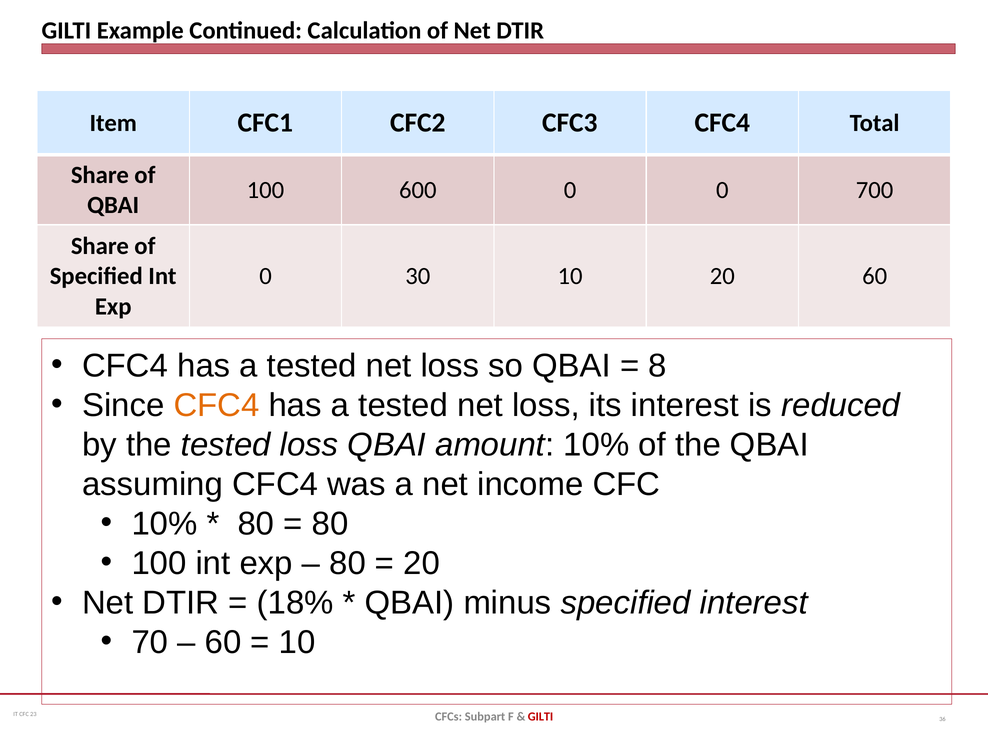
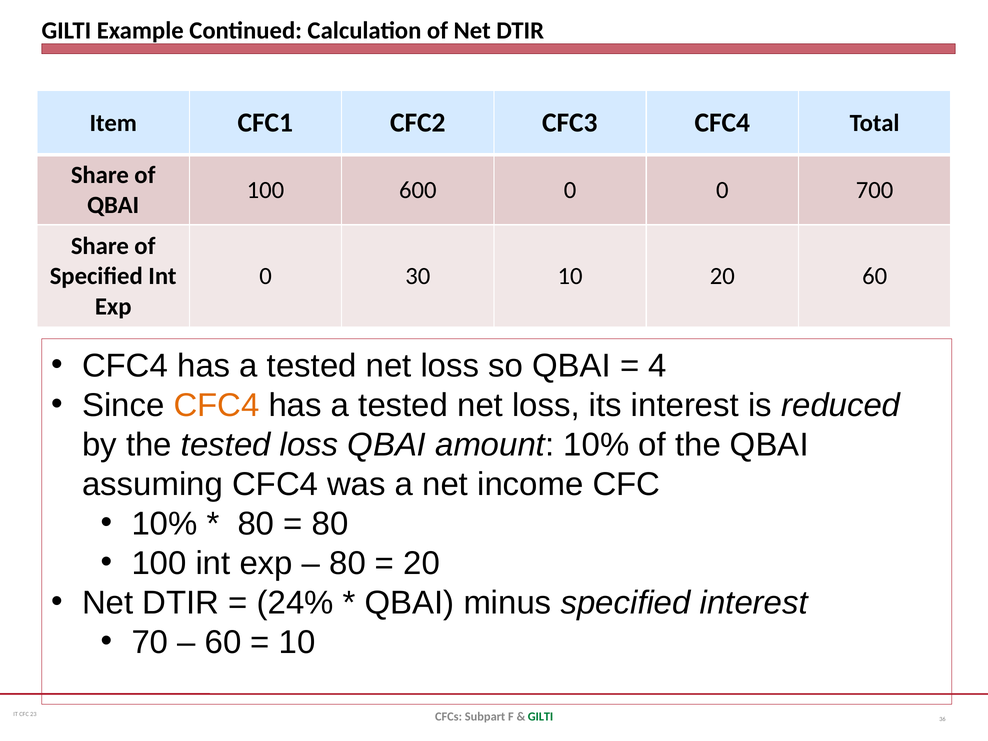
8: 8 -> 4 (658, 366)
18%: 18% -> 24% (295, 603)
GILTI colour: red -> green (541, 717)
